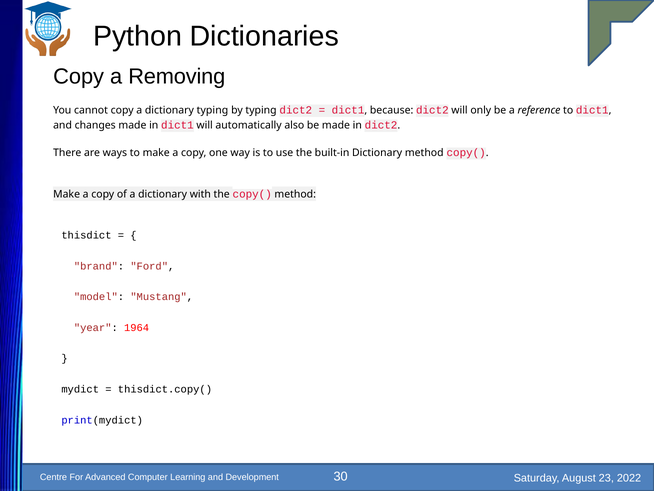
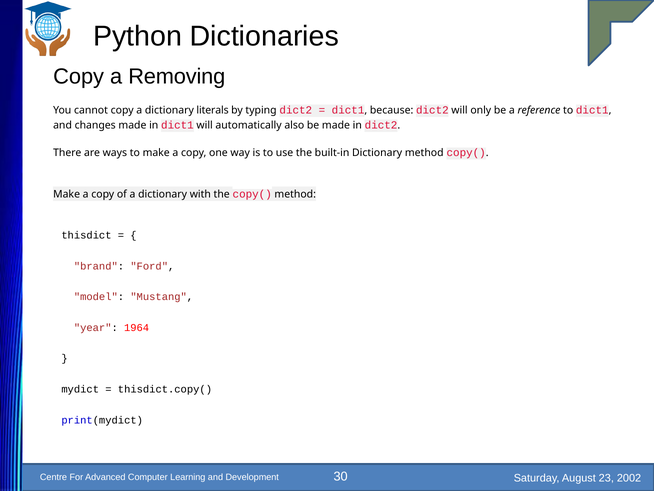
dictionary typing: typing -> literals (213, 110)
2022: 2022 -> 2002 (629, 478)
